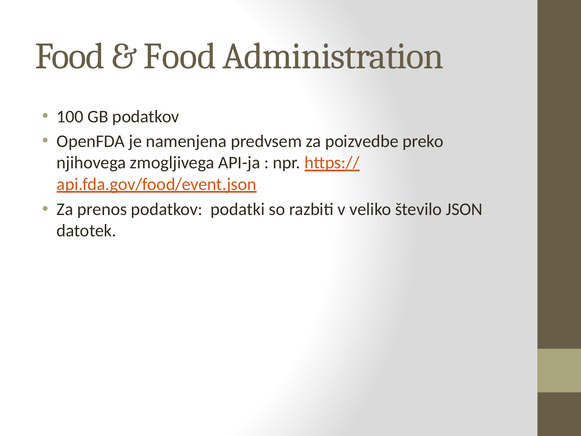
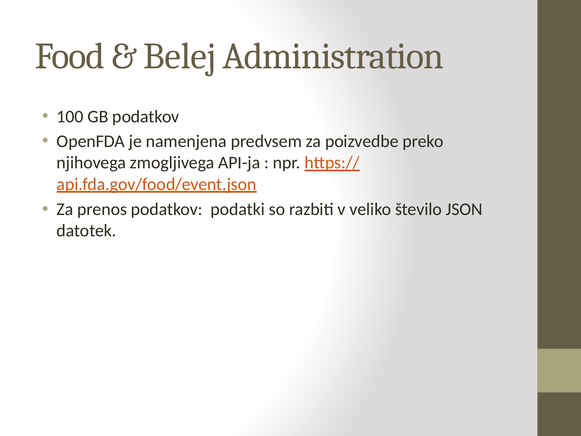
Food: Food -> Belej (180, 56)
